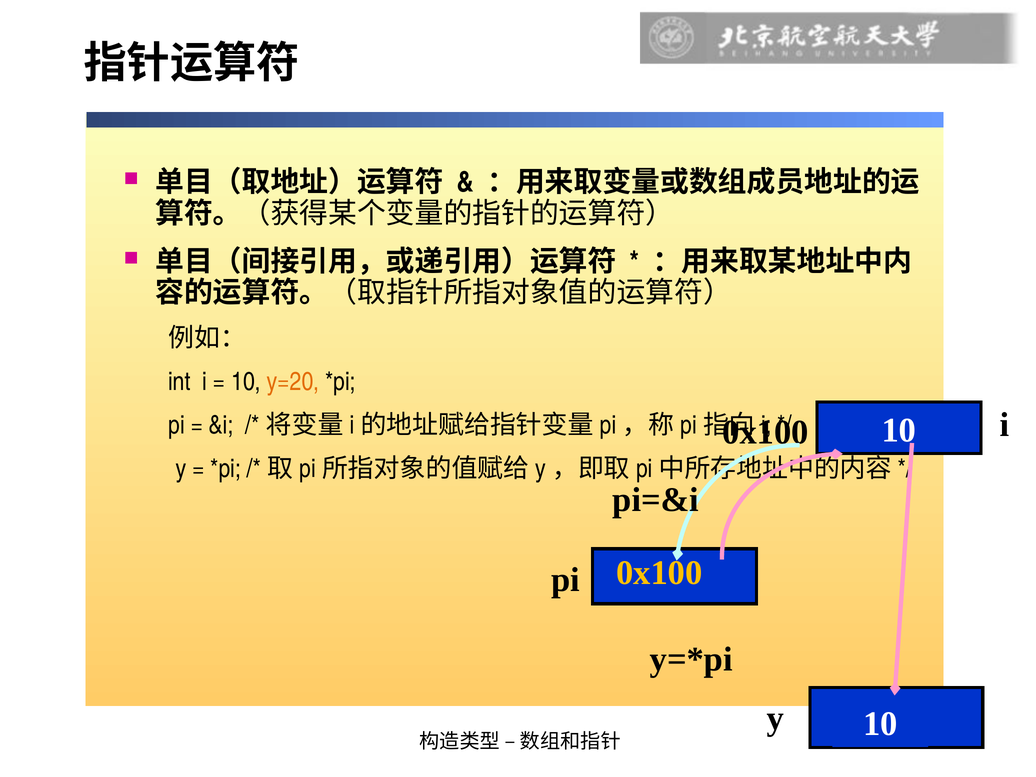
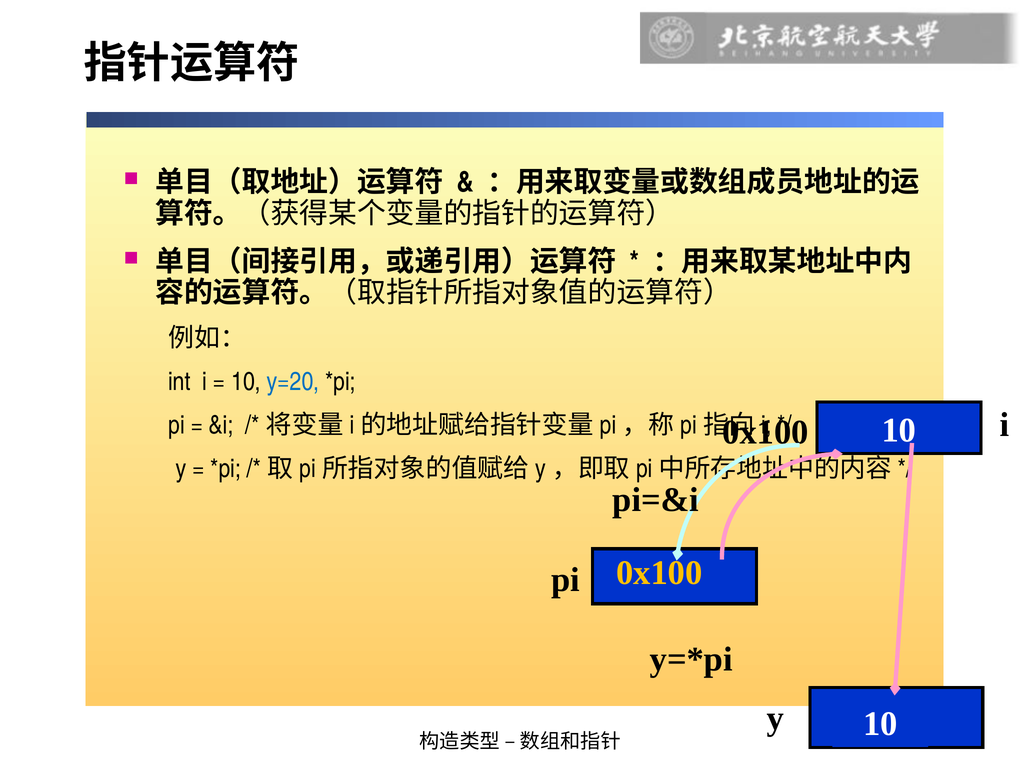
y=20 colour: orange -> blue (293, 382)
